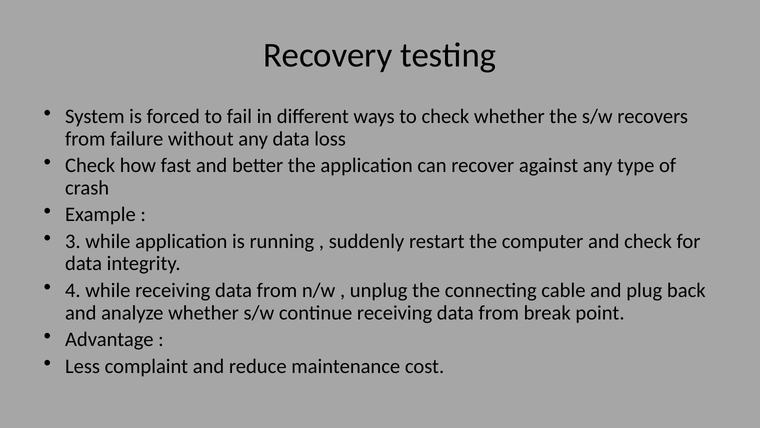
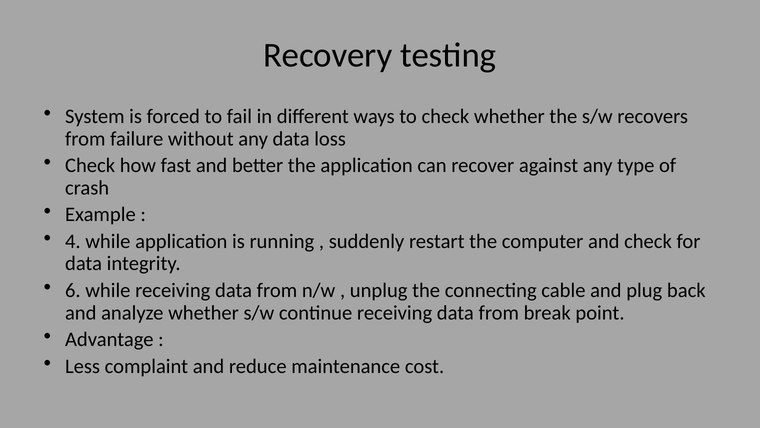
3: 3 -> 4 (73, 241)
4: 4 -> 6 (73, 290)
